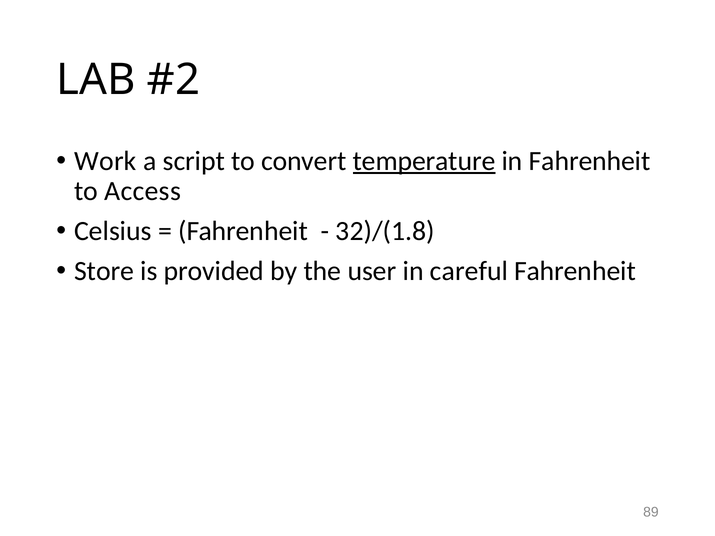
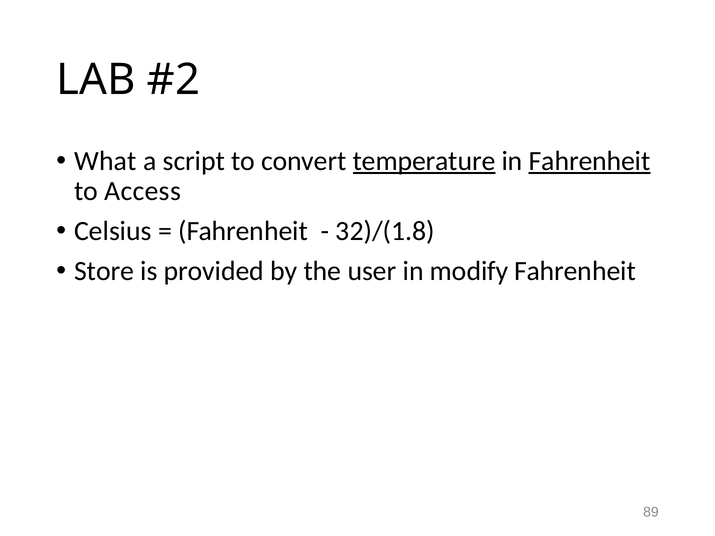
Work: Work -> What (105, 161)
Fahrenheit underline: none -> present (590, 161)
careful: careful -> modify (469, 271)
